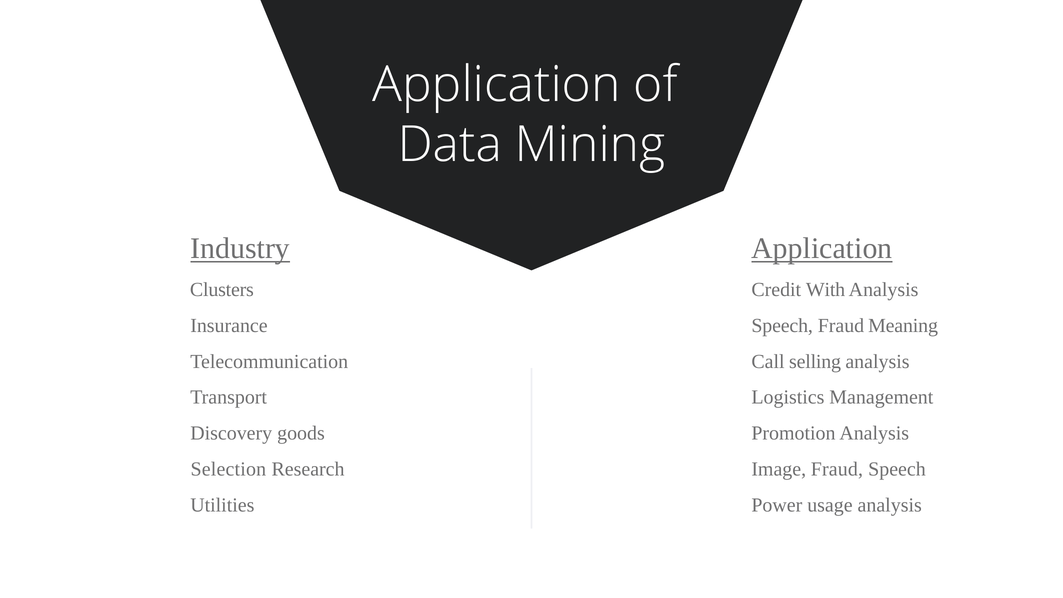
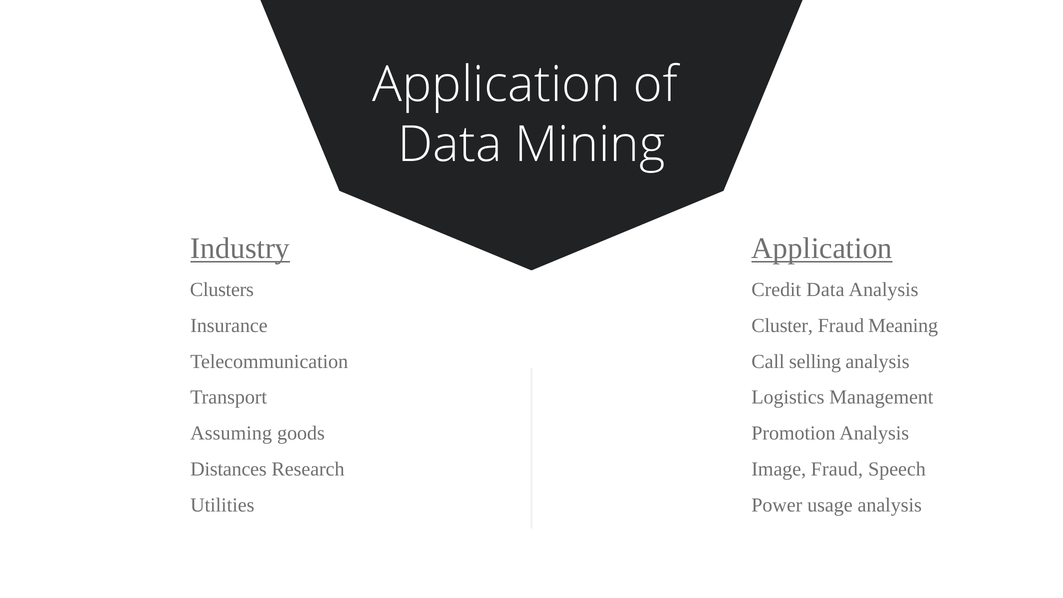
Credit With: With -> Data (825, 290)
Speech: Speech -> Cluster (782, 326)
Discovery: Discovery -> Assuming (231, 433)
Selection: Selection -> Distances (228, 469)
